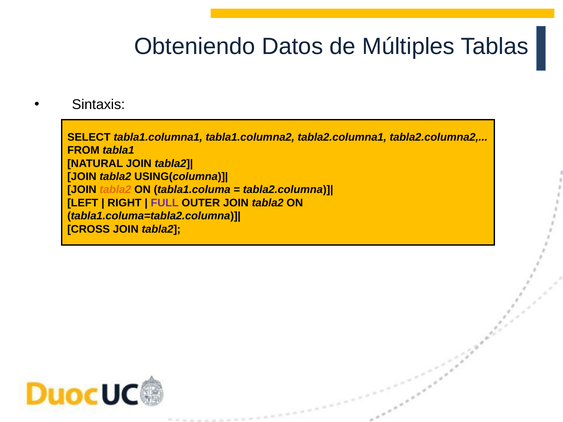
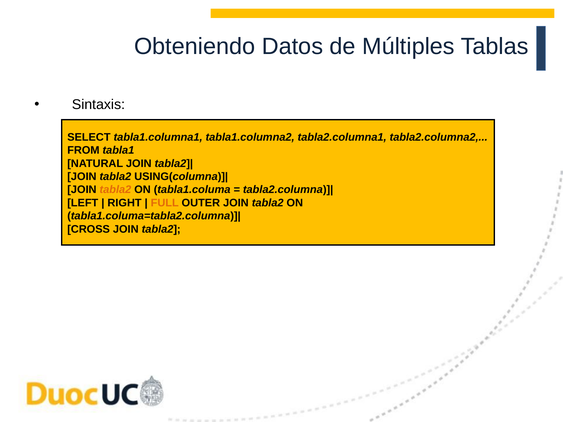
FULL colour: purple -> orange (165, 203)
